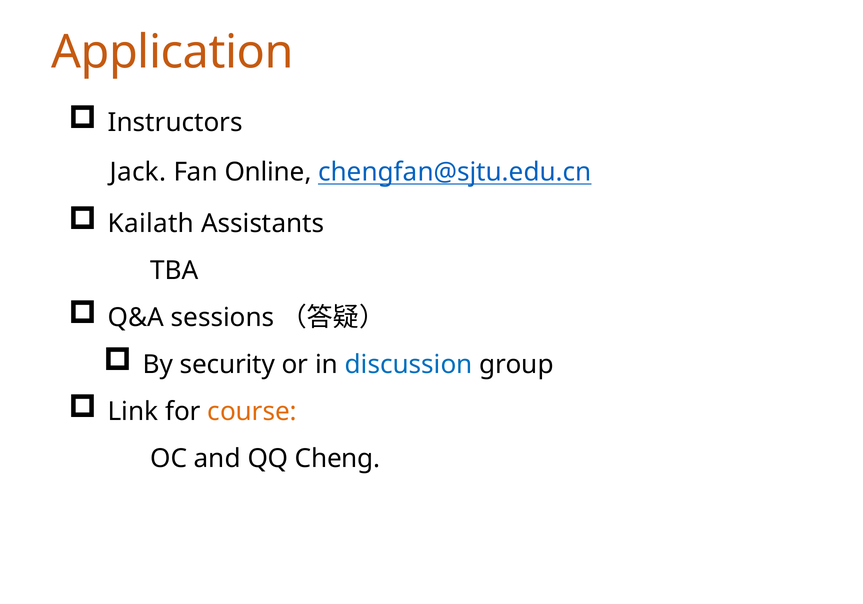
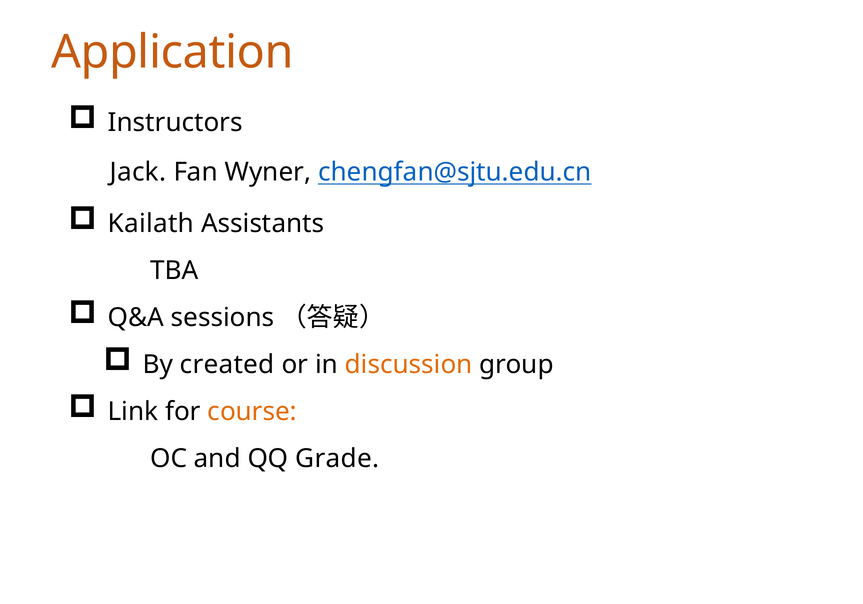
Online: Online -> Wyner (268, 172)
security: security -> created (227, 365)
discussion colour: blue -> orange (409, 365)
Cheng: Cheng -> Grade (337, 459)
